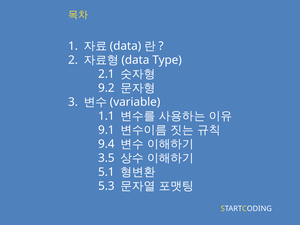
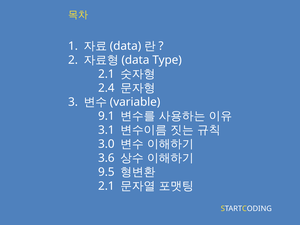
9.2: 9.2 -> 2.4 (106, 88)
1.1: 1.1 -> 9.1 (106, 116)
9.1: 9.1 -> 3.1 (106, 130)
9.4: 9.4 -> 3.0 (106, 144)
3.5: 3.5 -> 3.6 (106, 158)
5.1: 5.1 -> 9.5 (106, 172)
5.3: 5.3 -> 2.1 (106, 186)
